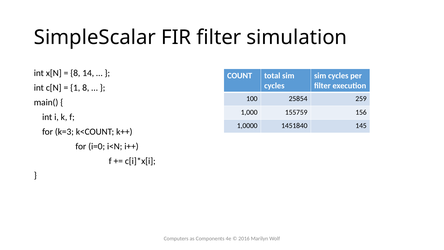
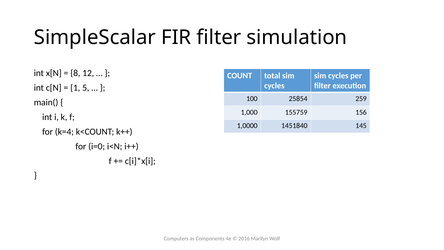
14: 14 -> 12 (88, 73)
1 8: 8 -> 5 (86, 88)
k=3: k=3 -> k=4 (64, 132)
